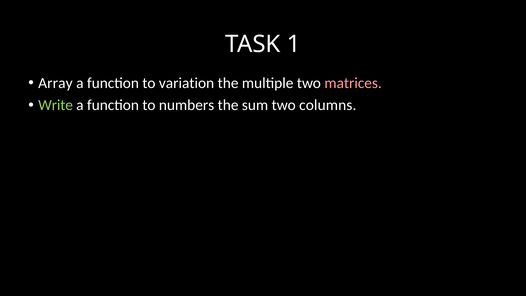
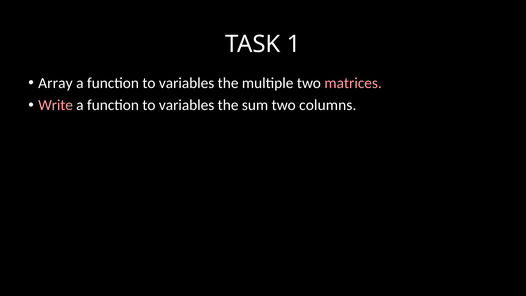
variation: variation -> variables (187, 83)
Write colour: light green -> pink (56, 105)
numbers: numbers -> variables (187, 105)
